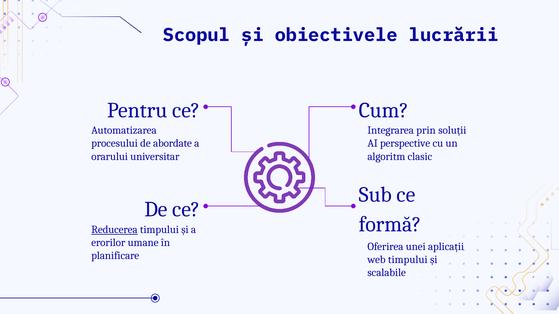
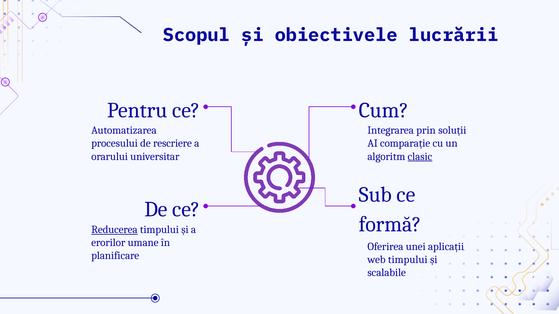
abordate: abordate -> rescriere (172, 144)
perspective: perspective -> comparație (405, 144)
clasic underline: none -> present (420, 157)
